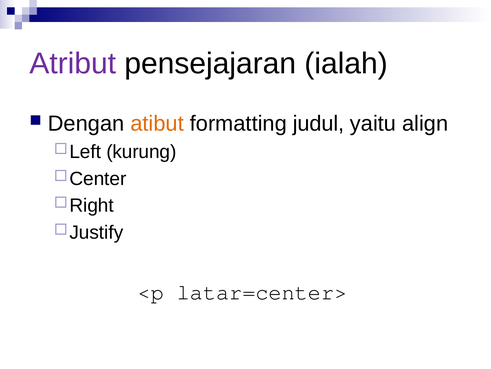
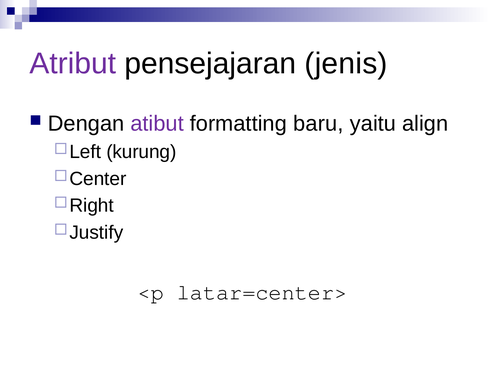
ialah: ialah -> jenis (346, 63)
atibut colour: orange -> purple (157, 123)
judul: judul -> baru (318, 123)
